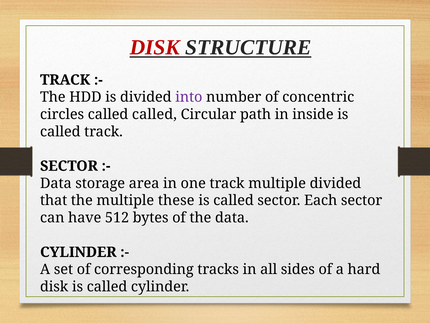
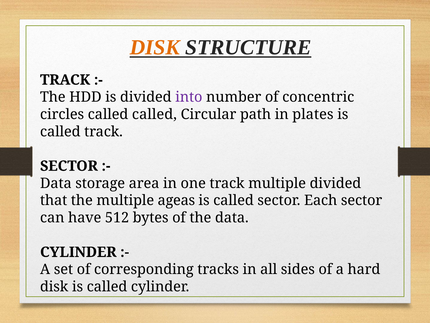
DISK colour: red -> orange (155, 47)
inside: inside -> plates (313, 114)
these: these -> ageas (176, 200)
